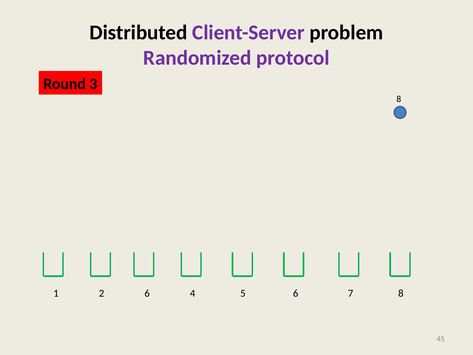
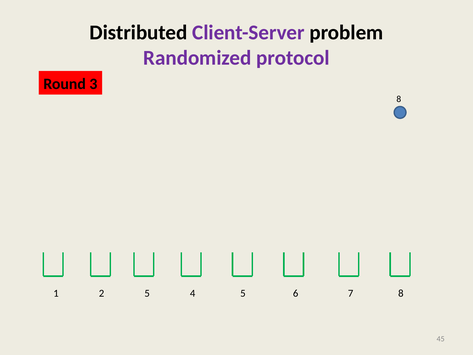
2 6: 6 -> 5 (147, 293)
